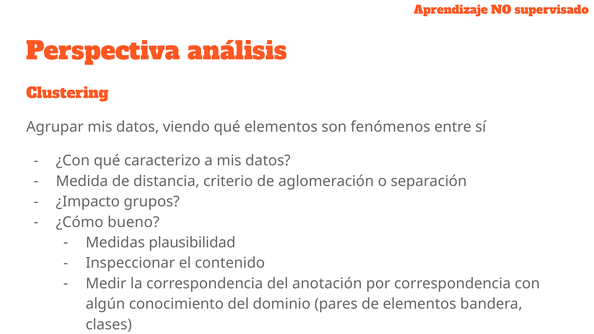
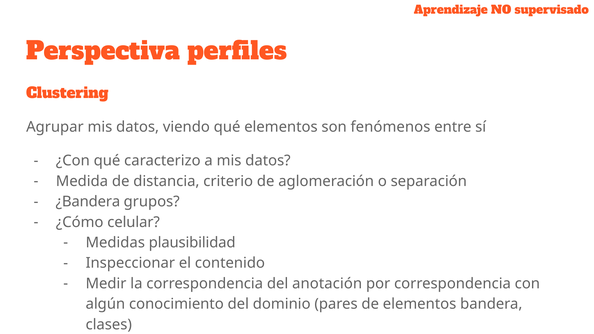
análisis: análisis -> perfiles (237, 51)
¿Impacto: ¿Impacto -> ¿Bandera (88, 202)
bueno: bueno -> celular (134, 222)
